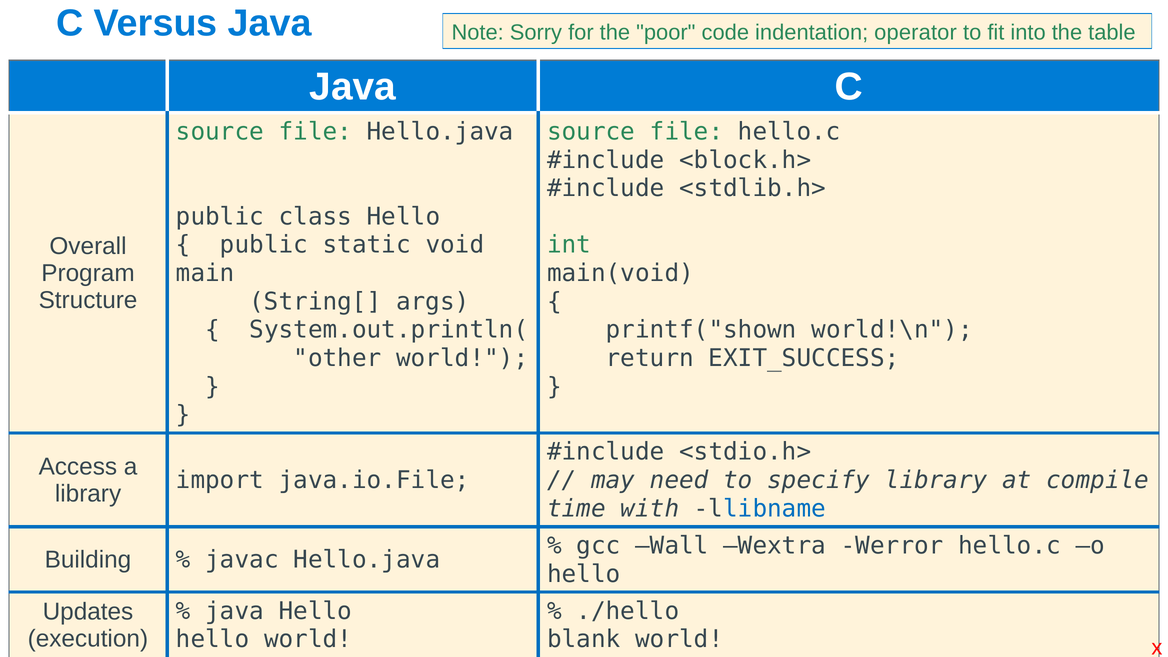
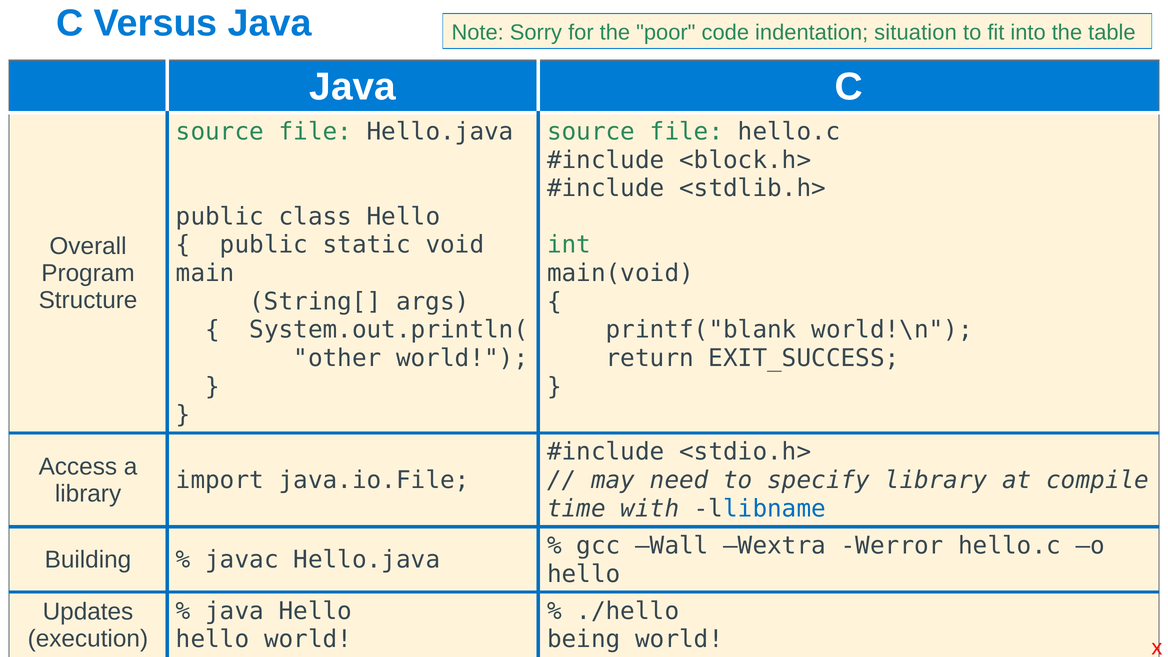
operator: operator -> situation (916, 33)
printf("shown: printf("shown -> printf("blank (701, 330)
blank: blank -> being (584, 639)
